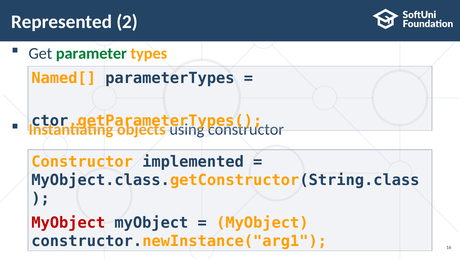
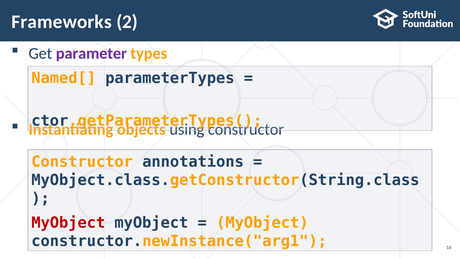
Represented: Represented -> Frameworks (62, 22)
parameter colour: green -> purple (91, 53)
implemented: implemented -> annotations (193, 162)
